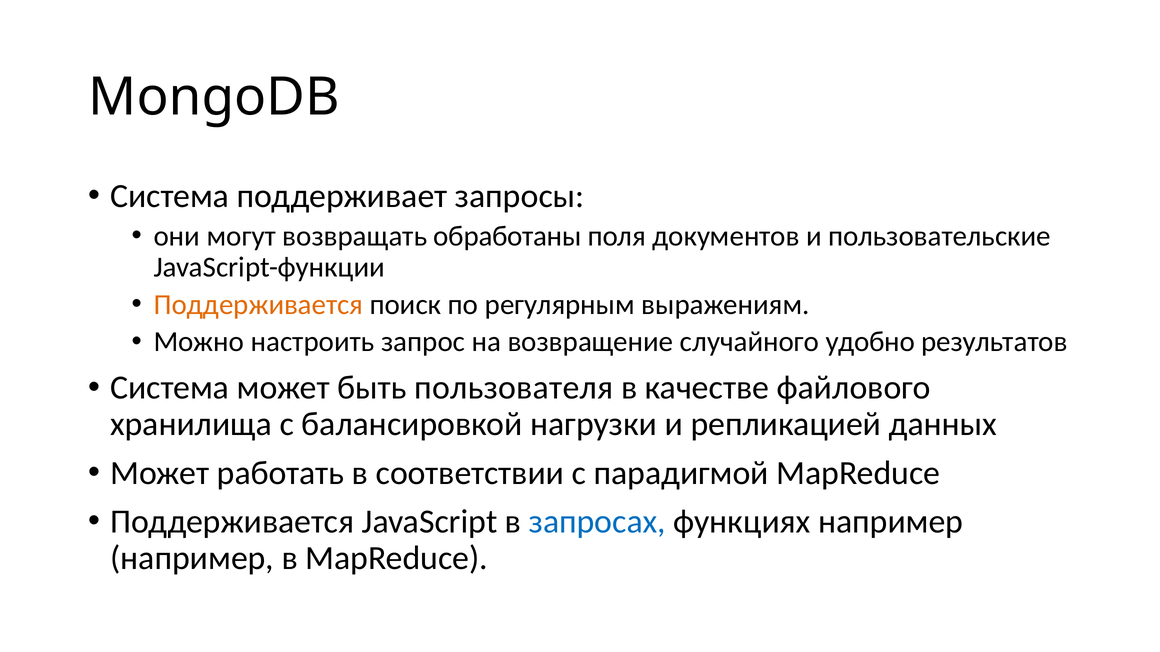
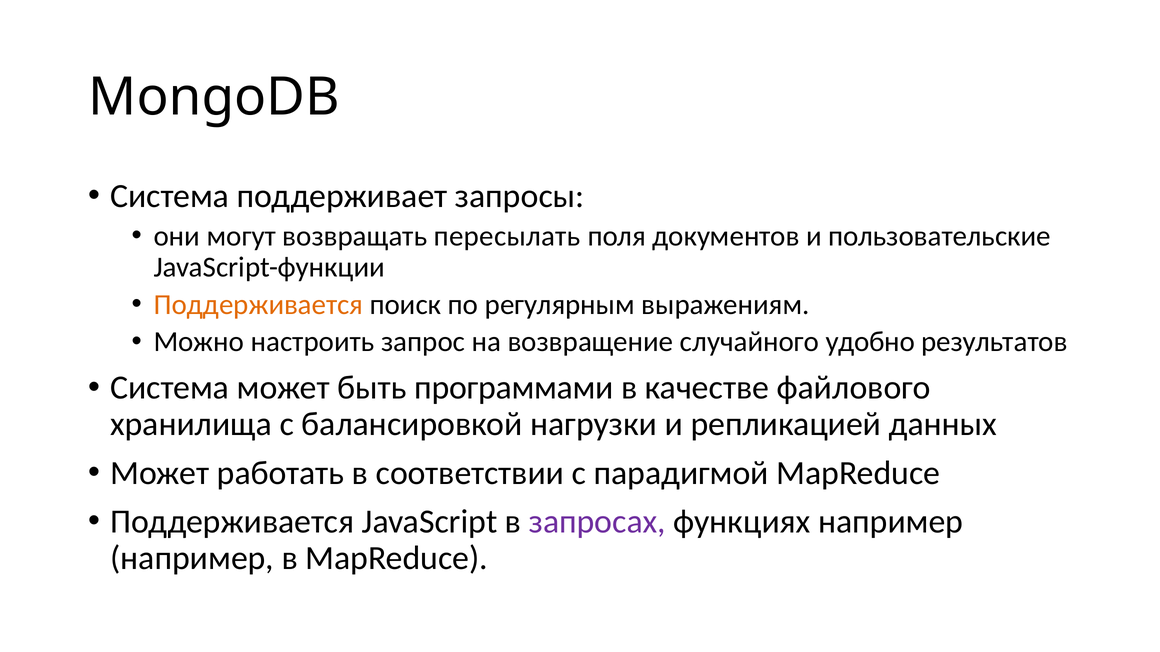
обработаны: обработаны -> пересылать (507, 236)
пользователя: пользователя -> программами (514, 388)
запросах colour: blue -> purple (597, 522)
